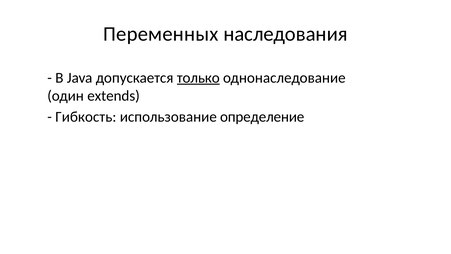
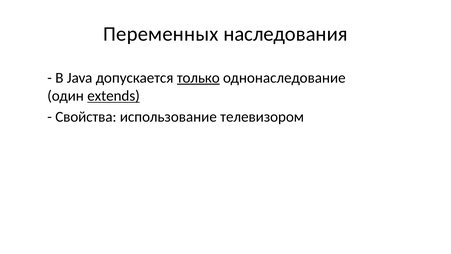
extends underline: none -> present (114, 96)
Гибкость: Гибкость -> Свойства (86, 117)
определение: определение -> телевизором (262, 117)
